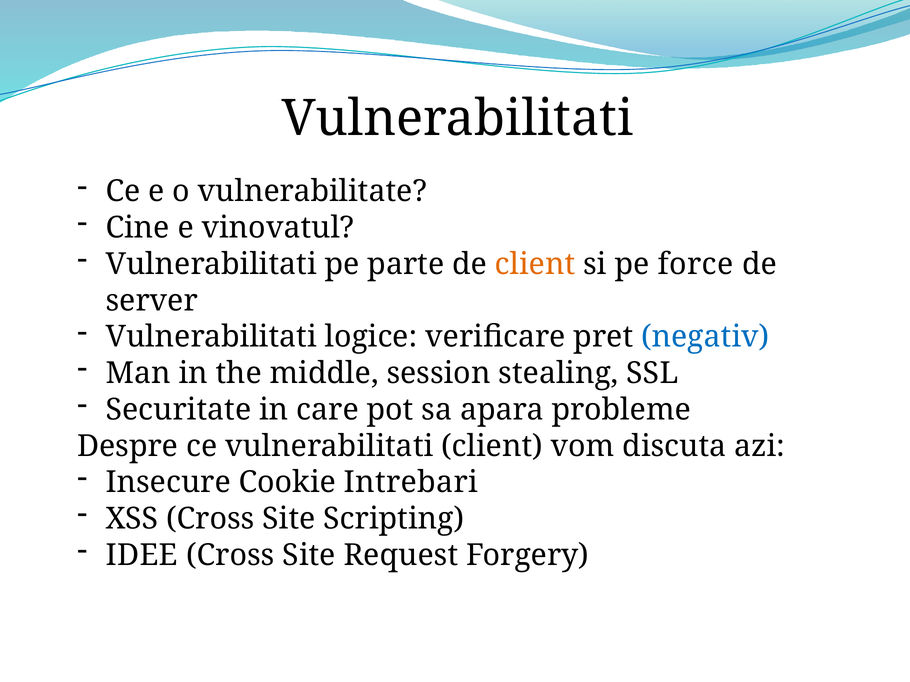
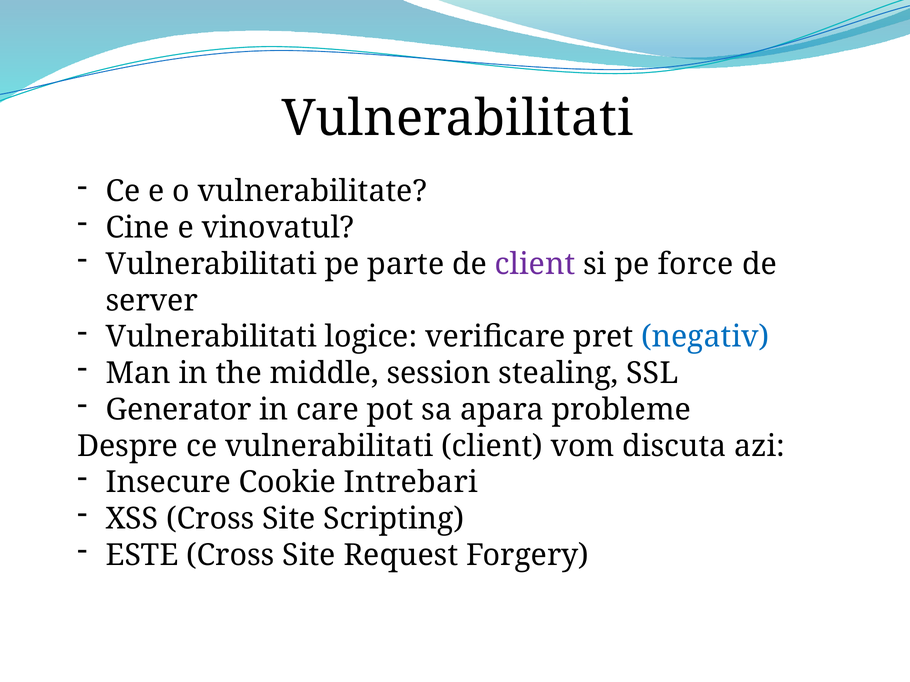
client colour: orange -> purple (535, 264)
Securitate: Securitate -> Generator (179, 410)
IDEE: IDEE -> ESTE (142, 556)
